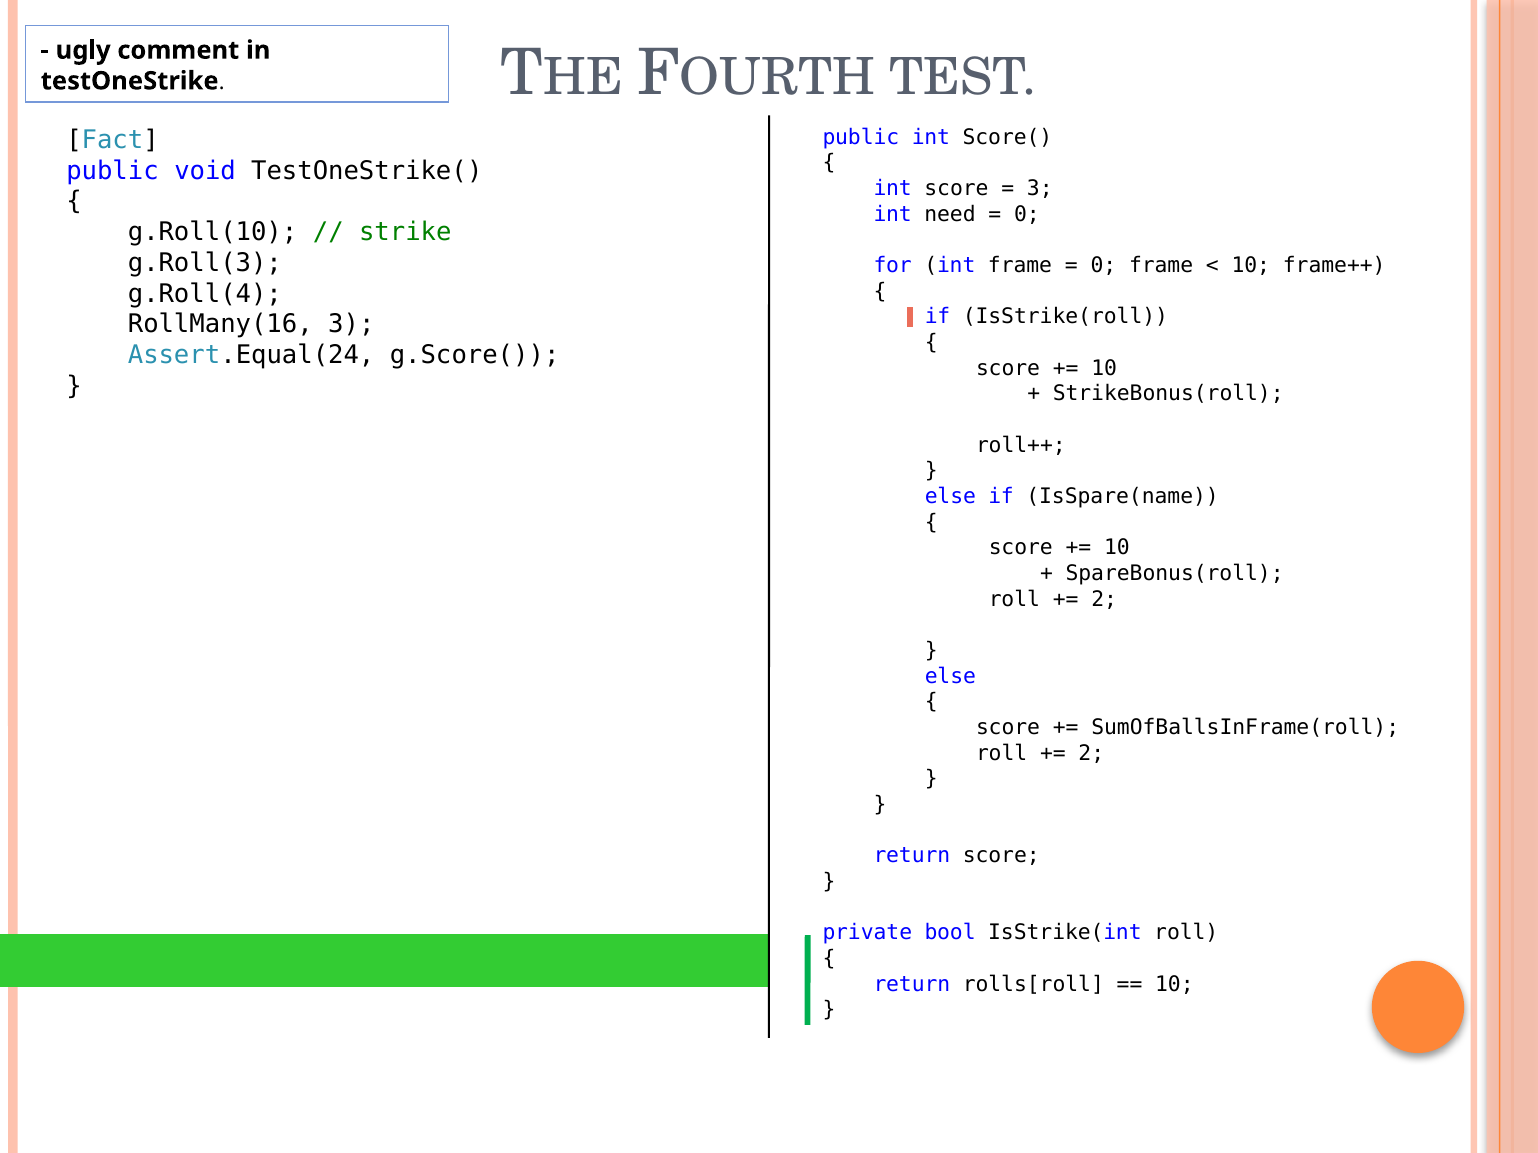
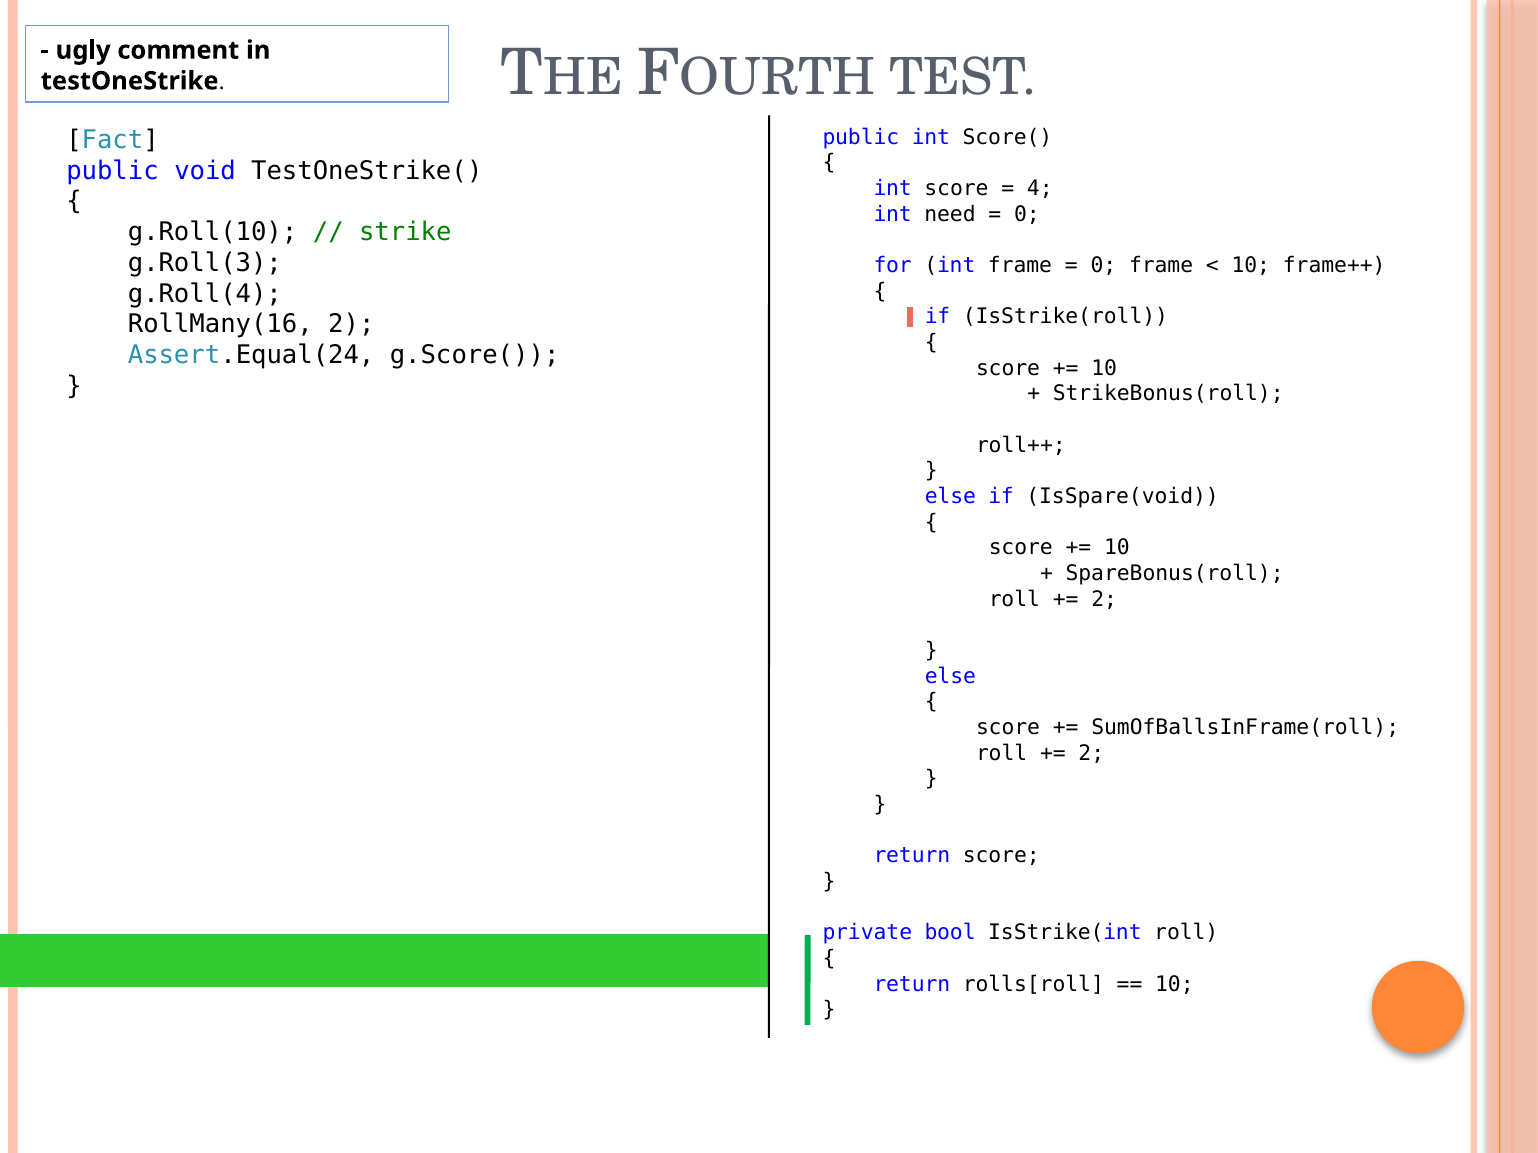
3: 3 -> 4 (1040, 189)
RollMany(16 3: 3 -> 2 (351, 325)
IsSpare(name: IsSpare(name -> IsSpare(void (1123, 497)
